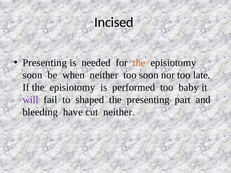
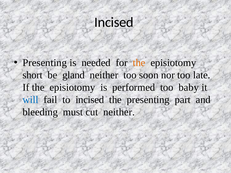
soon: soon -> short (33, 75)
when: when -> gland (74, 75)
will colour: purple -> blue (31, 100)
to shaped: shaped -> incised (90, 100)
have: have -> must (73, 112)
